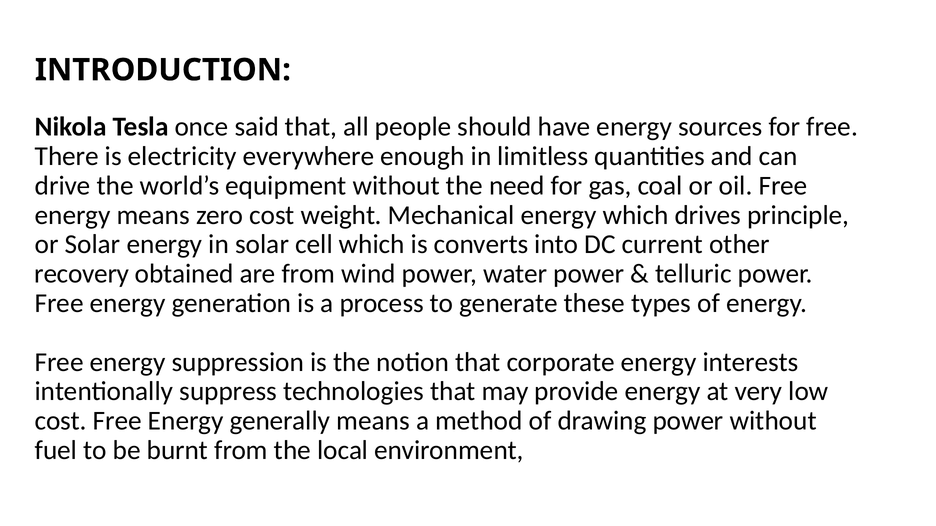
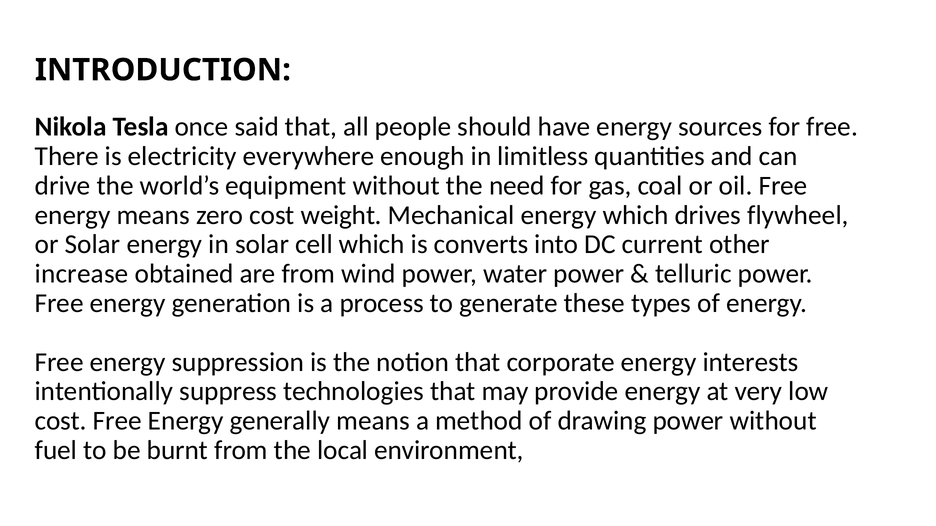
principle: principle -> flywheel (798, 215)
recovery: recovery -> increase (82, 274)
